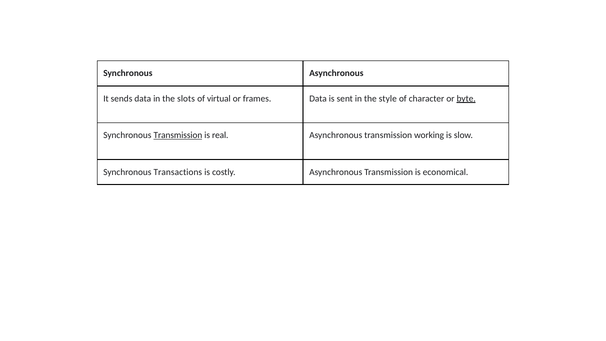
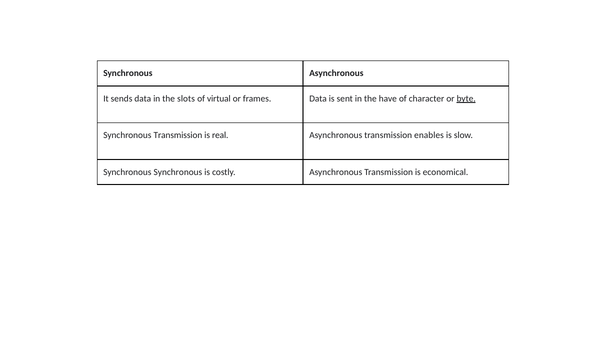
style: style -> have (388, 99)
Transmission underline: present -> none (178, 135)
working: working -> enables (429, 135)
Synchronous Transactions: Transactions -> Synchronous (178, 172)
